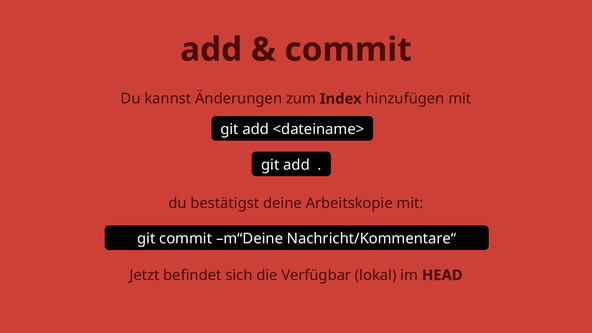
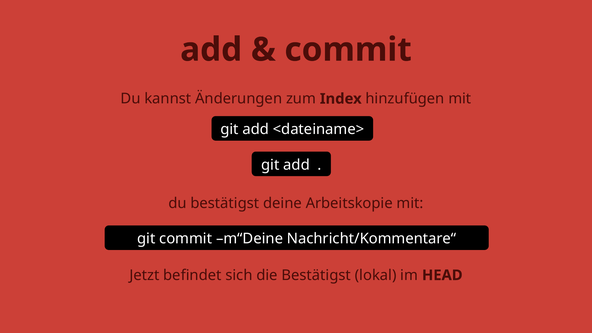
die Verfügbar: Verfügbar -> Bestätigst (316, 275)
